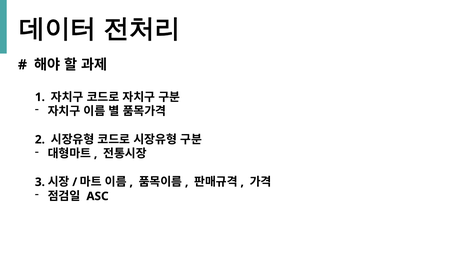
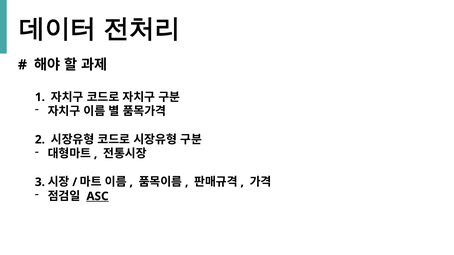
ASC underline: none -> present (97, 197)
